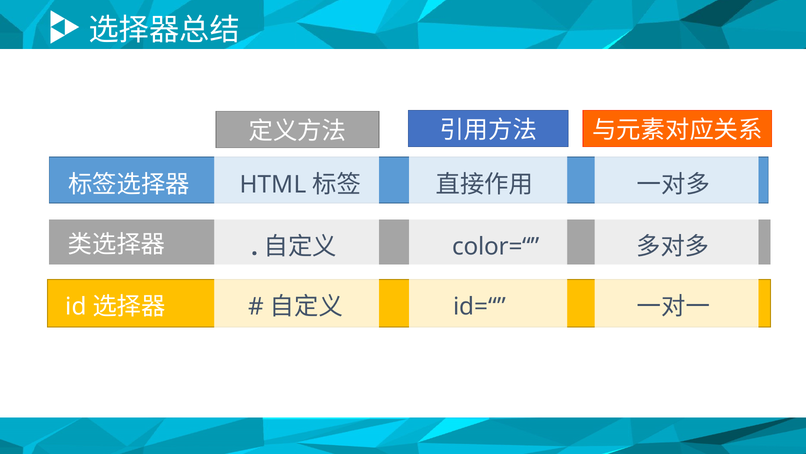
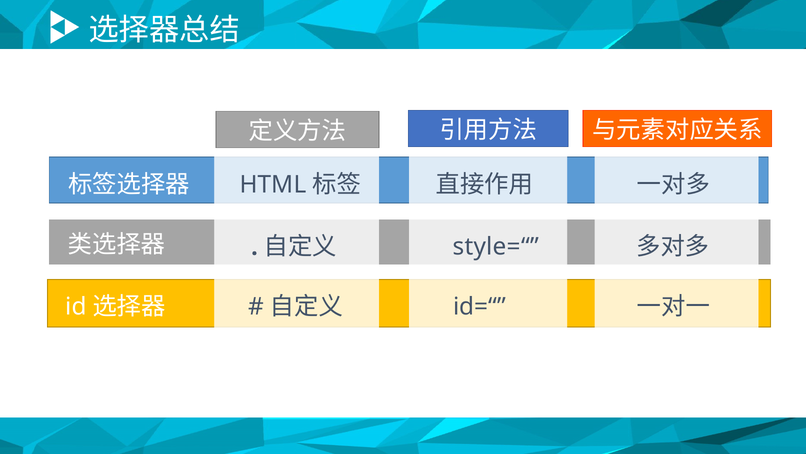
color=“: color=“ -> style=“ (496, 247)
